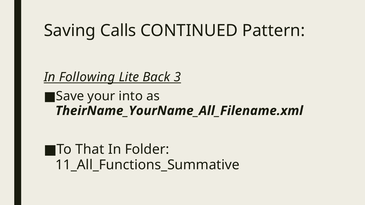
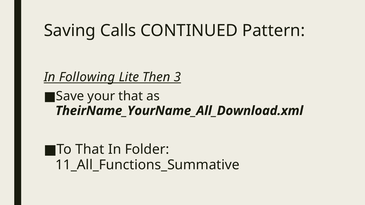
Back: Back -> Then (156, 77)
your into: into -> that (131, 96)
TheirName_YourName_All_Filename.xml: TheirName_YourName_All_Filename.xml -> TheirName_YourName_All_Download.xml (179, 111)
